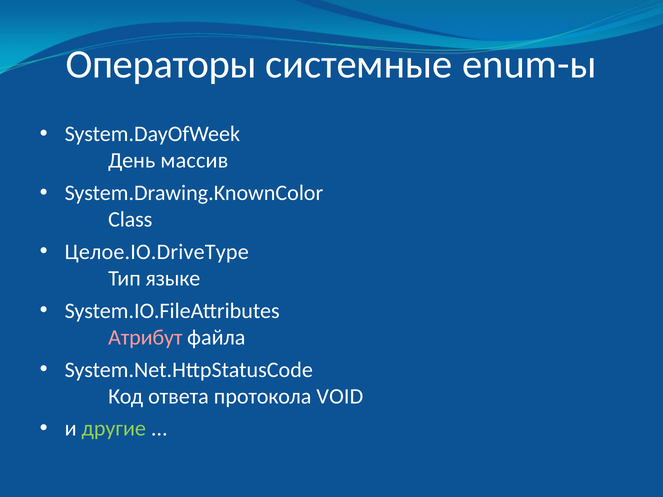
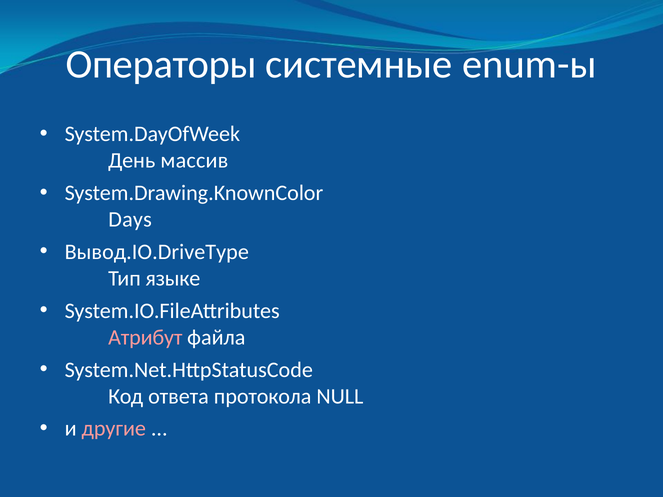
Class: Class -> Days (130, 220)
Целое.IO.DriveType: Целое.IO.DriveType -> Вывод.IO.DriveType (157, 252)
VOID: VOID -> NULL (340, 396)
другие colour: light green -> pink (114, 429)
